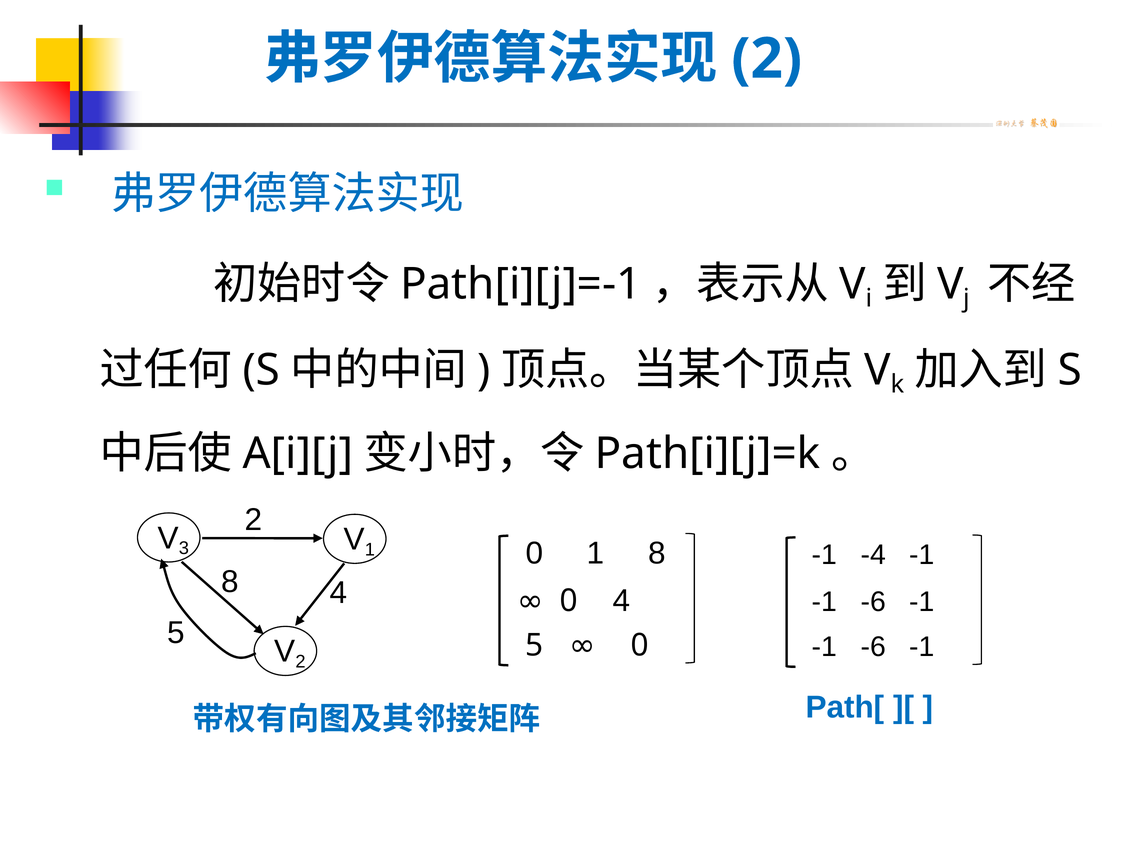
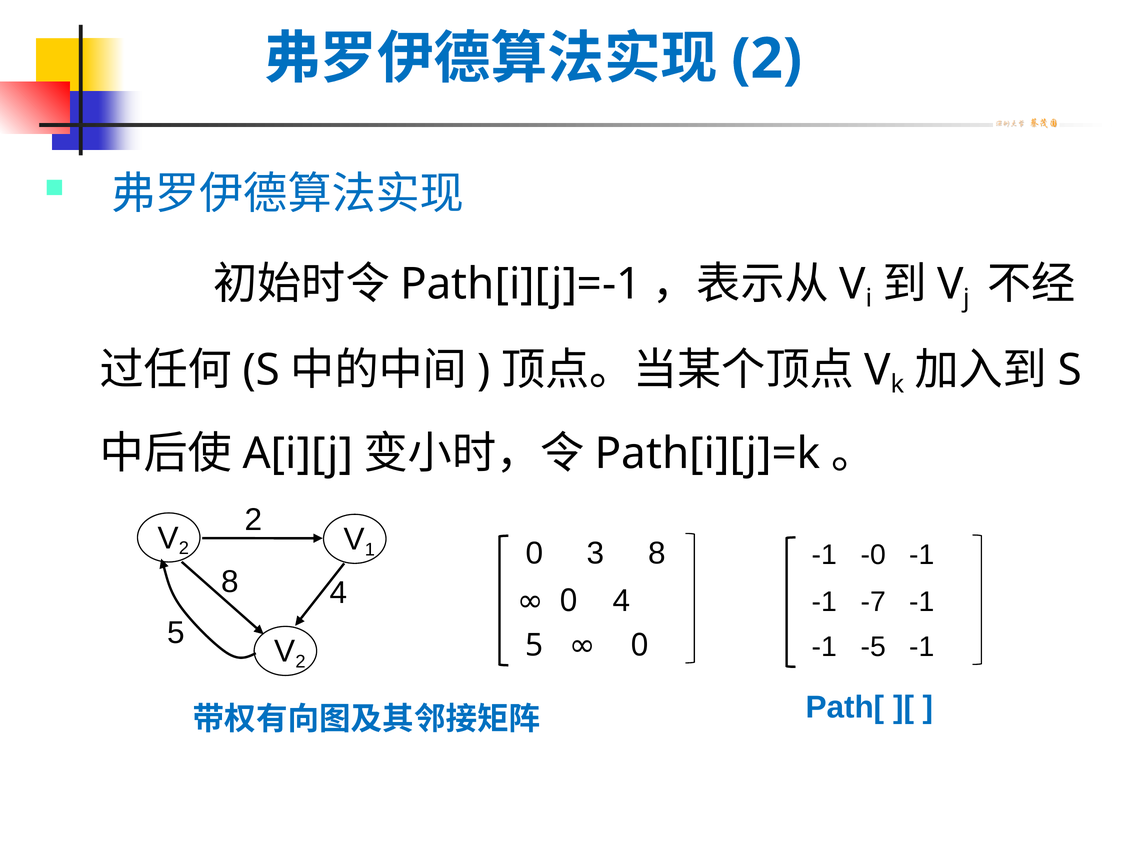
3: 3 -> 2 (184, 548)
0 1: 1 -> 3 (596, 554)
-4: -4 -> -0 (873, 555)
-6: -6 -> -7 (873, 602)
-6: -6 -> -5 (873, 647)
